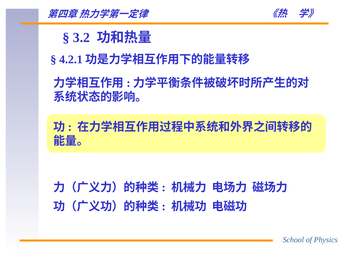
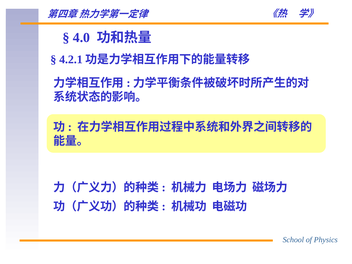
3.2: 3.2 -> 4.0 (81, 38)
